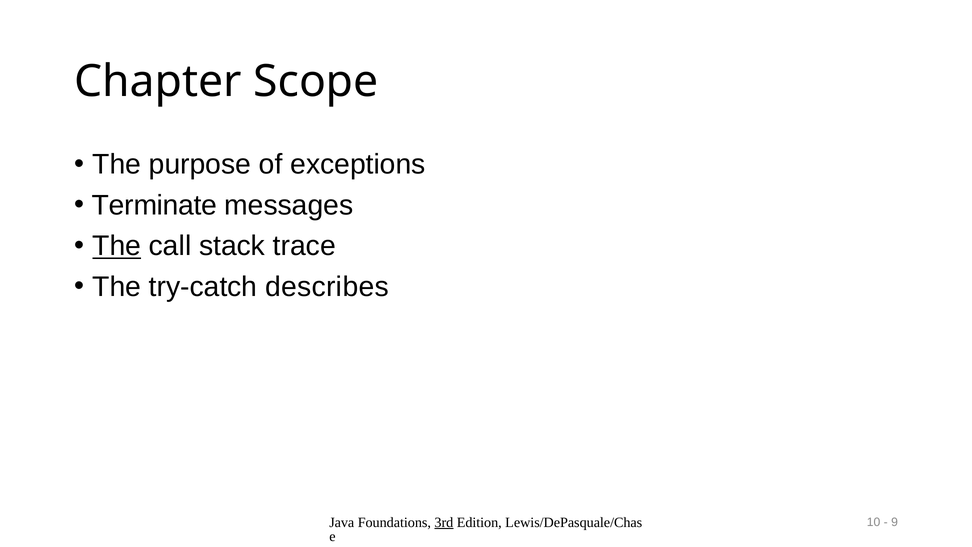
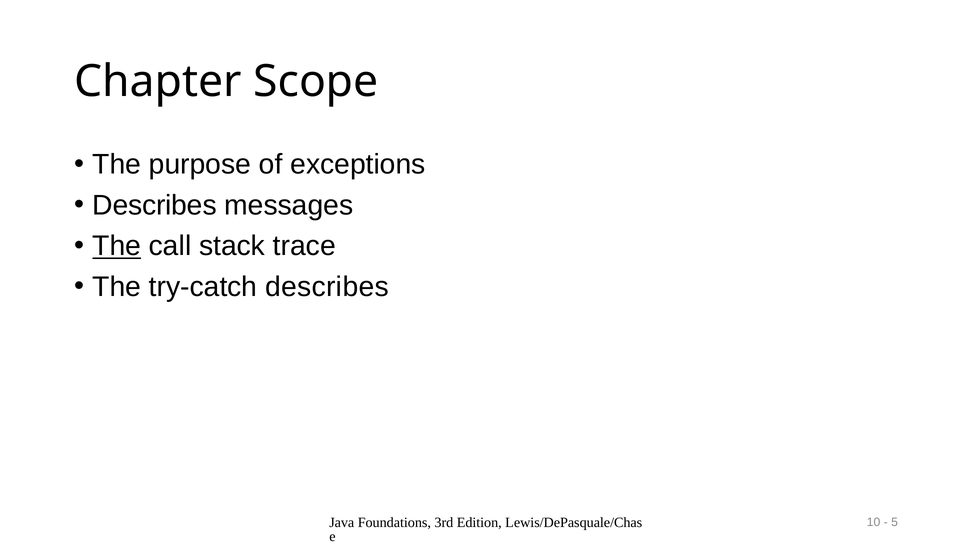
Terminate: Terminate -> Describes (155, 205)
3rd underline: present -> none (444, 522)
9: 9 -> 5 (895, 522)
